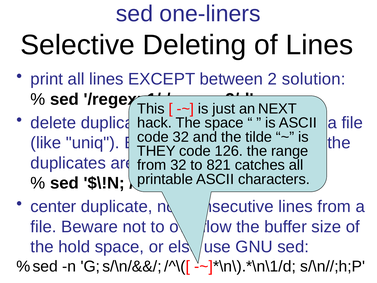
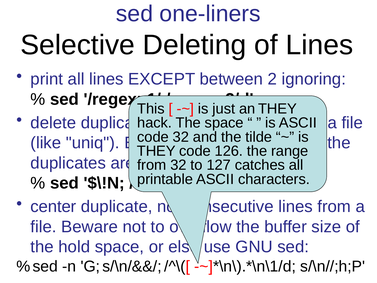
solution: solution -> ignoring (314, 79)
NEXT: NEXT -> THEY (277, 109)
821: 821 -> 127 (219, 165)
